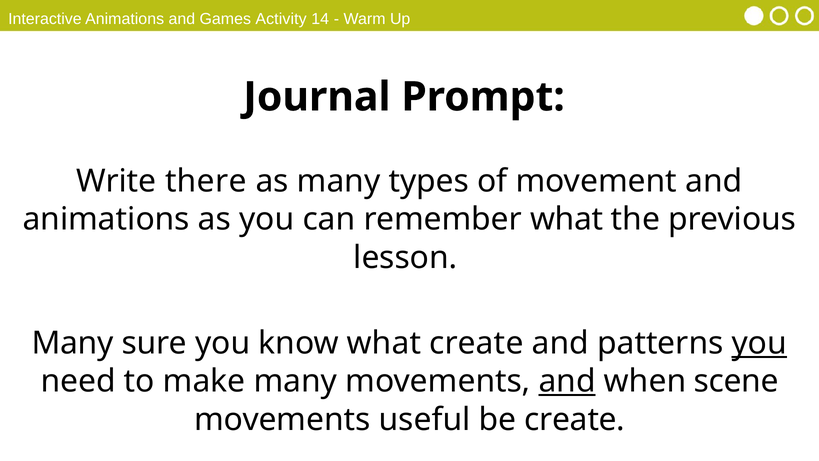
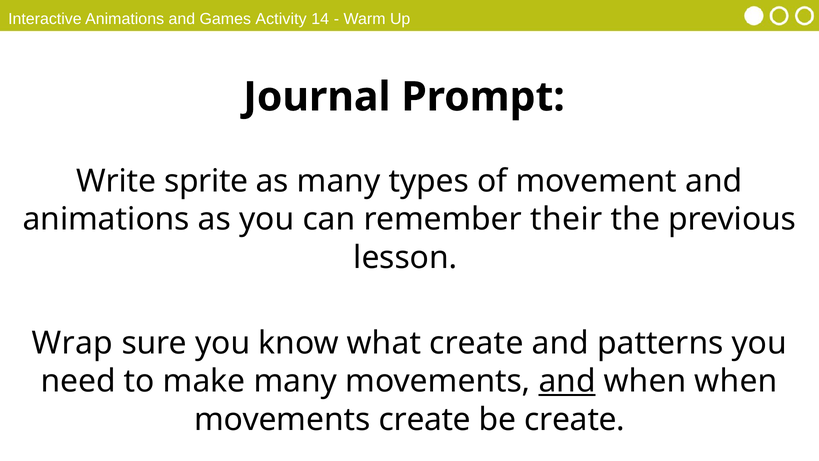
there: there -> sprite (206, 181)
remember what: what -> their (566, 219)
Many: Many -> Wrap (72, 343)
you underline: present -> none (759, 343)
when scene: scene -> when (736, 381)
movements useful: useful -> create (425, 419)
